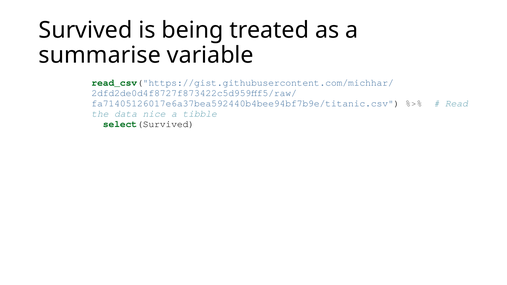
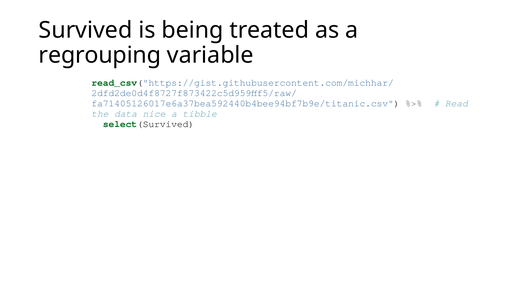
summarise: summarise -> regrouping (100, 55)
